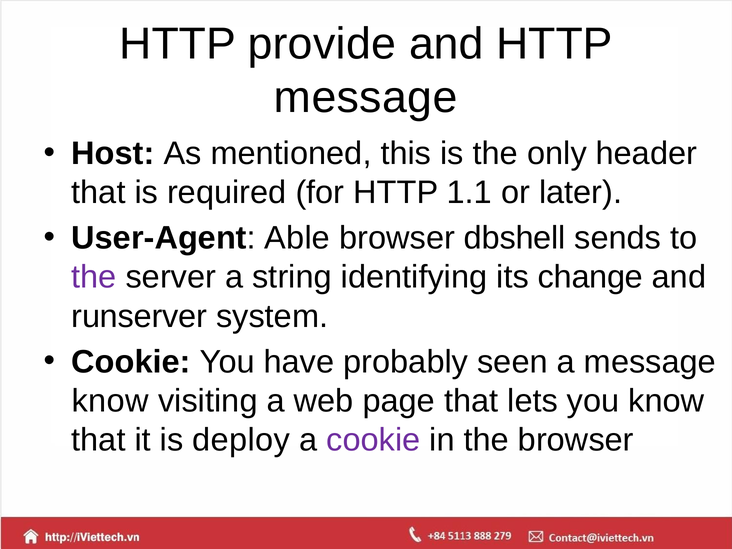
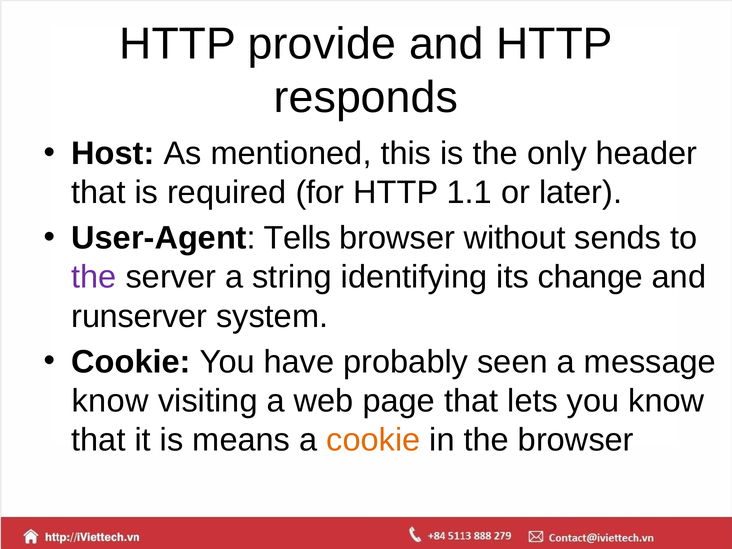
message: message -> responds (366, 98)
Able: Able -> Tells (297, 238)
dbshell: dbshell -> without (515, 238)
deploy: deploy -> means (241, 440)
cookie colour: purple -> orange (373, 440)
